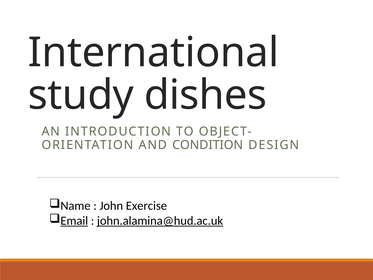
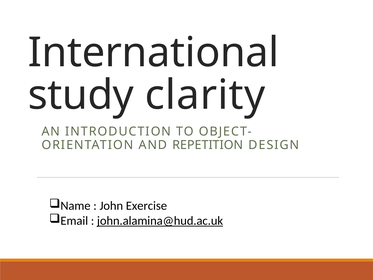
dishes: dishes -> clarity (205, 95)
CONDITION: CONDITION -> REPETITION (208, 145)
Email underline: present -> none (74, 221)
